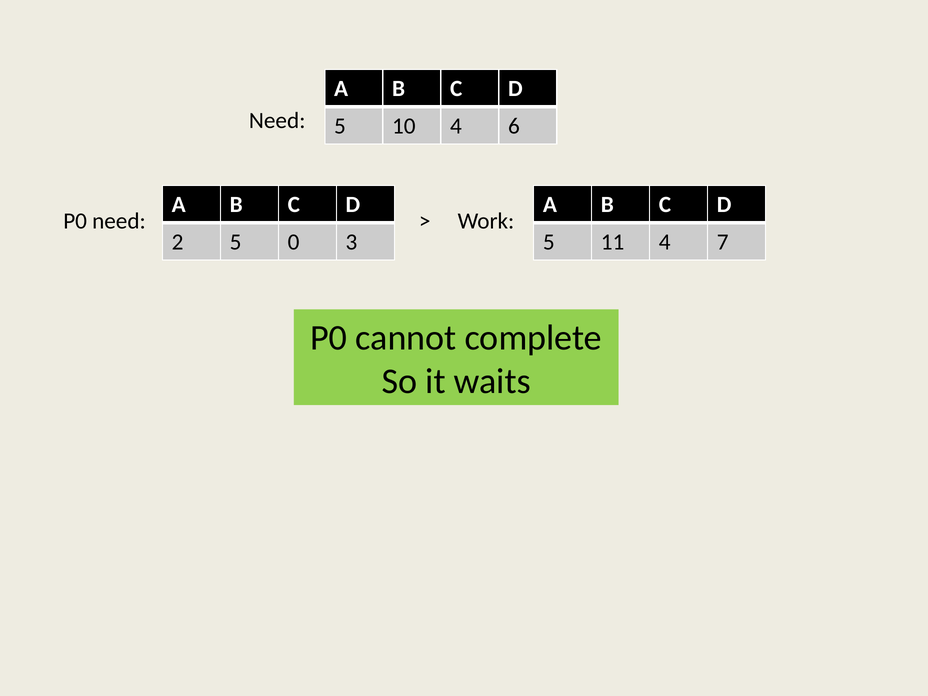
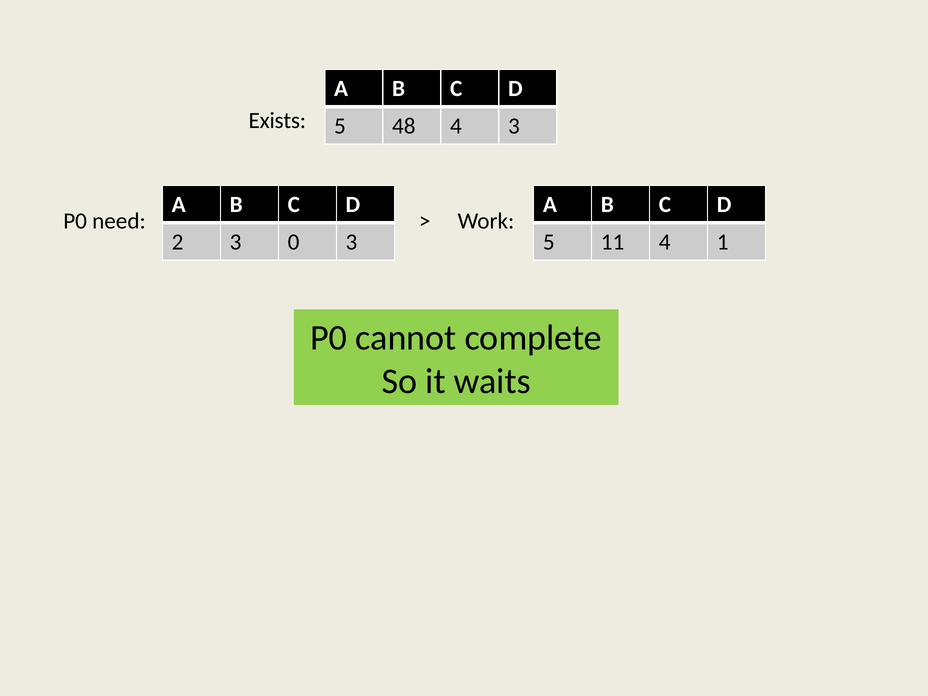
Need: Need -> Exists (277, 121)
10: 10 -> 48 (404, 126)
4 6: 6 -> 3 (514, 126)
2 5: 5 -> 3 (236, 242)
7: 7 -> 1 (723, 242)
